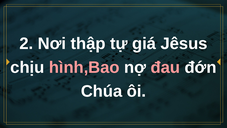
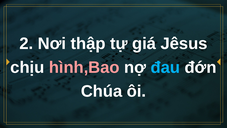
đau colour: pink -> light blue (165, 67)
